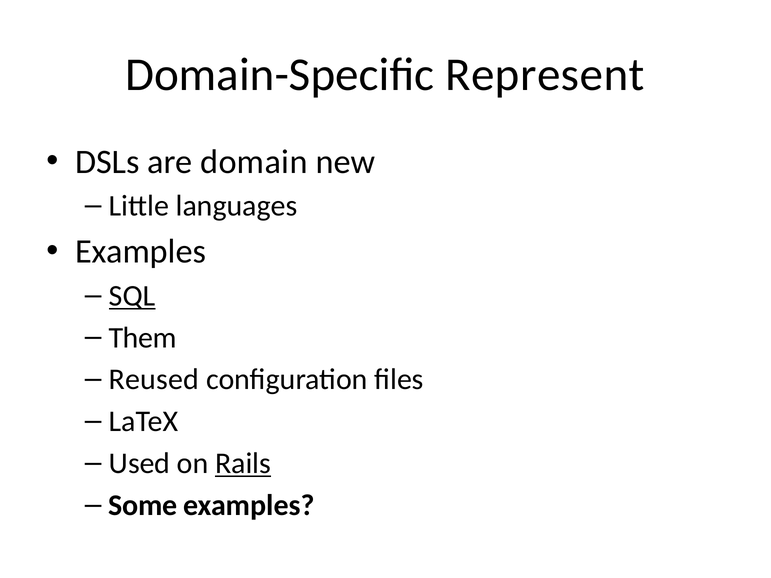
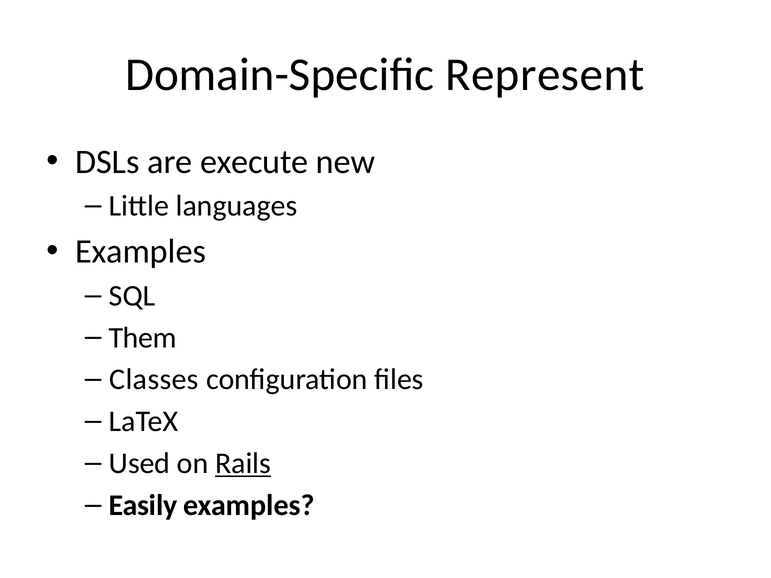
domain: domain -> execute (254, 162)
SQL underline: present -> none (132, 296)
Reused: Reused -> Classes (154, 380)
Some: Some -> Easily (143, 506)
